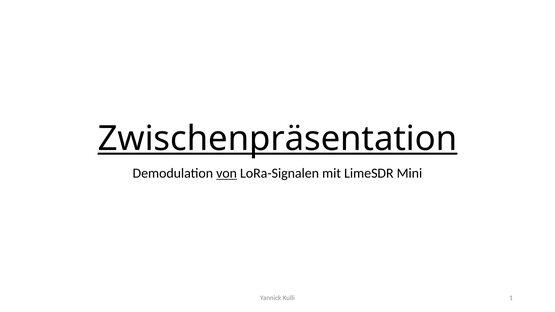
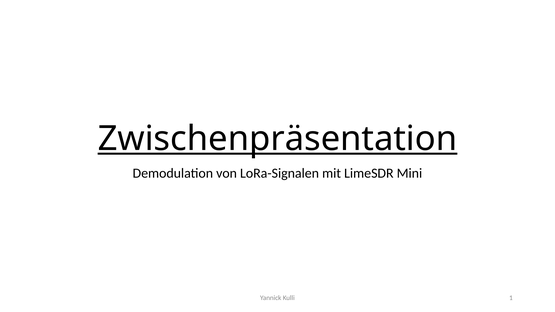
von underline: present -> none (227, 173)
